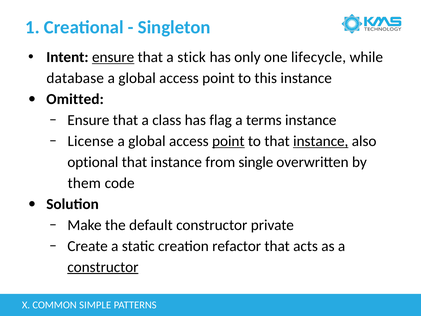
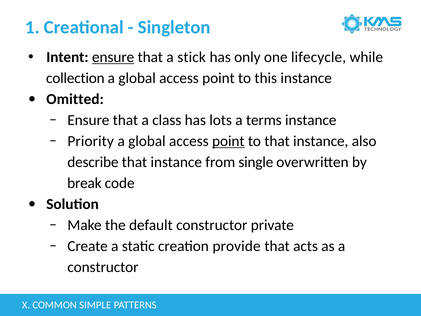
database: database -> collection (75, 78)
flag: flag -> lots (221, 120)
License: License -> Priority (91, 141)
instance underline: present -> none (321, 141)
optional: optional -> describe (93, 162)
them: them -> break (84, 183)
refactor: refactor -> provide (237, 246)
constructor underline: present -> none (103, 267)
